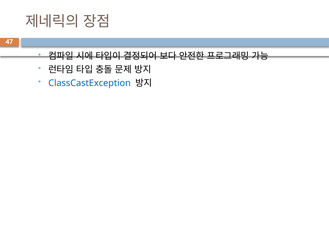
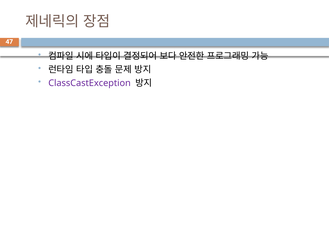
ClassCastException colour: blue -> purple (90, 83)
